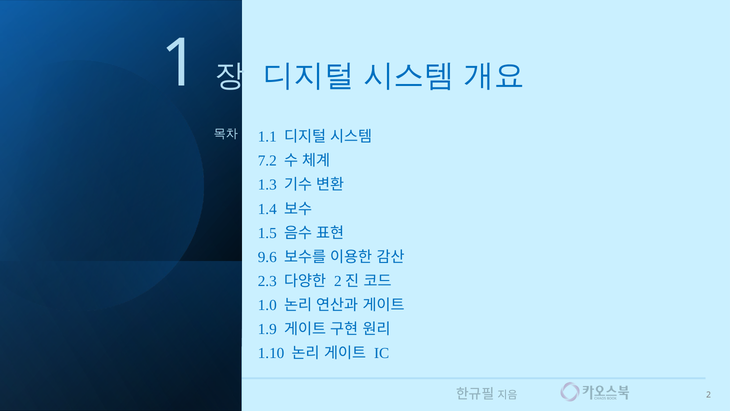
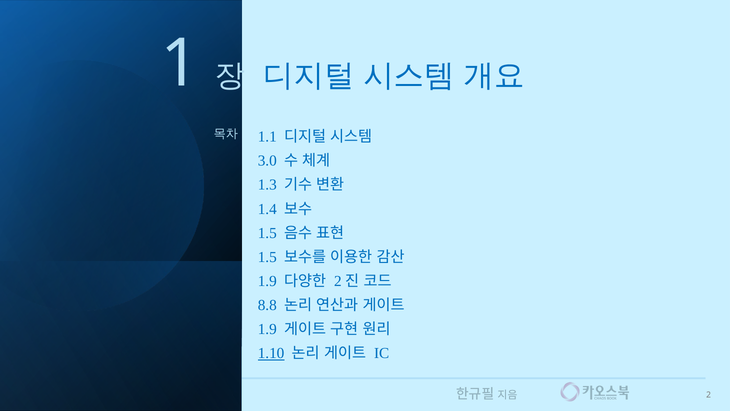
7.2: 7.2 -> 3.0 (267, 161)
9.6: 9.6 -> 1.5 (267, 257)
2.3: 2.3 -> 1.9 (267, 281)
1.0: 1.0 -> 8.8 (267, 305)
1.10 underline: none -> present (271, 353)
